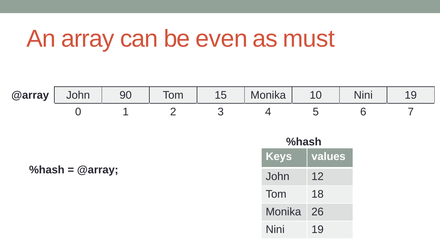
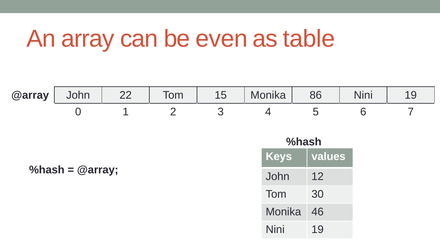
must: must -> table (309, 39)
90: 90 -> 22 (126, 95)
10: 10 -> 86 (316, 95)
18: 18 -> 30 (318, 194)
26: 26 -> 46 (318, 212)
